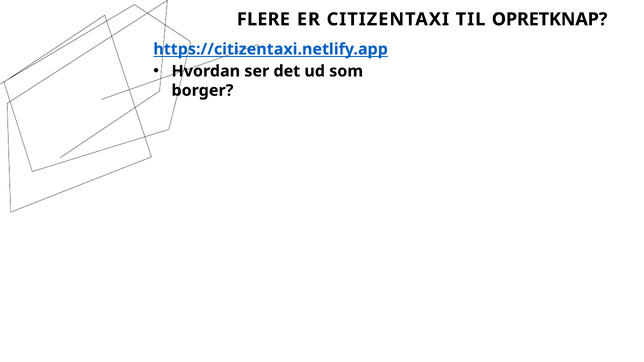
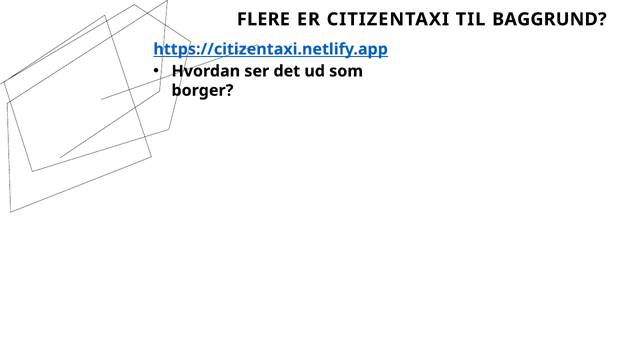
OPRETKNAP: OPRETKNAP -> BAGGRUND (549, 19)
